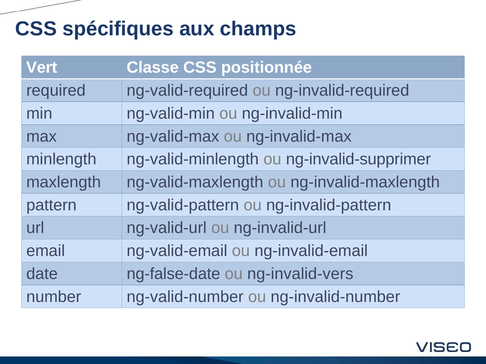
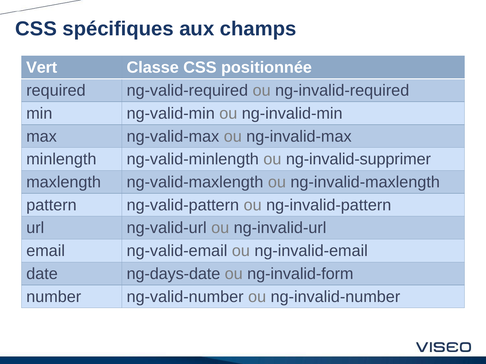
ng-false-date: ng-false-date -> ng-days-date (173, 274)
ng-invalid-vers: ng-invalid-vers -> ng-invalid-form (300, 274)
